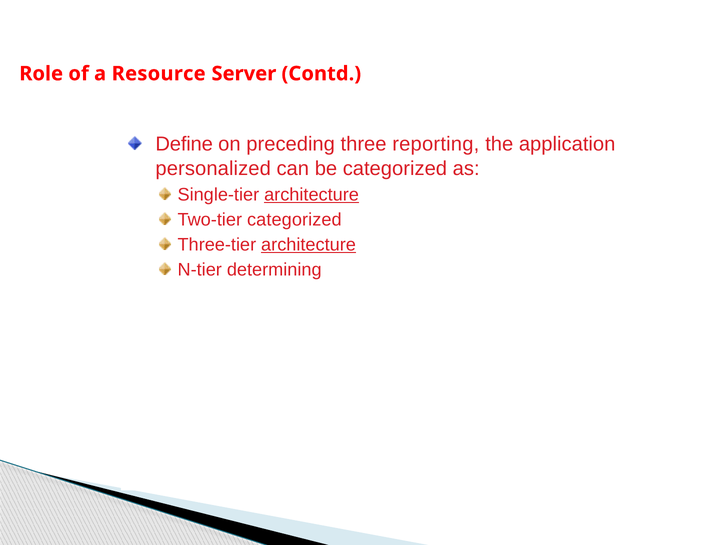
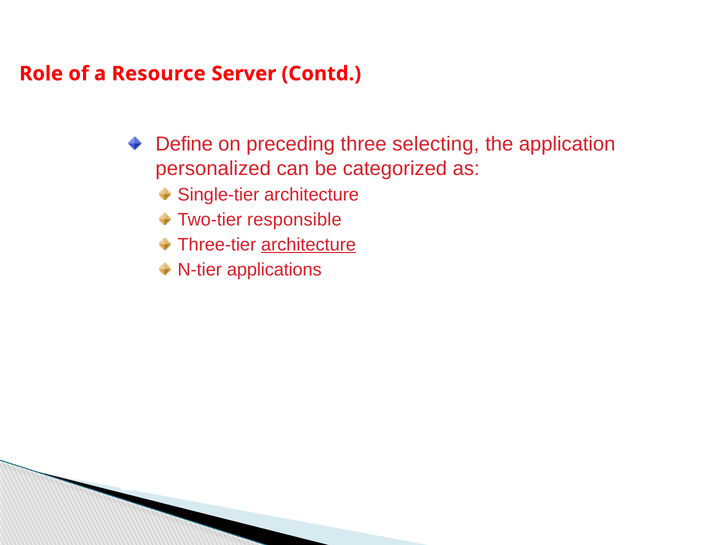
reporting: reporting -> selecting (436, 144)
architecture underline: present -> none (312, 195)
Two-tier categorized: categorized -> responsible (294, 220)
determining: determining -> applications (274, 270)
